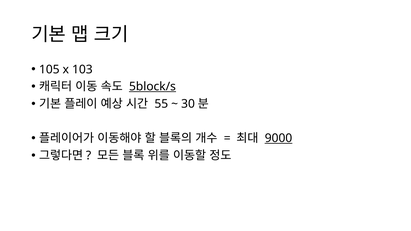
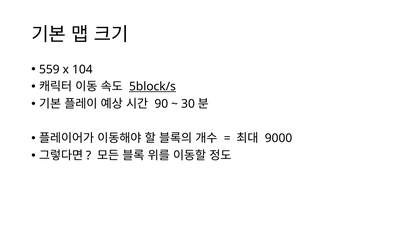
105: 105 -> 559 (49, 69)
103: 103 -> 104 (82, 69)
55: 55 -> 90 (161, 104)
9000 underline: present -> none (279, 138)
